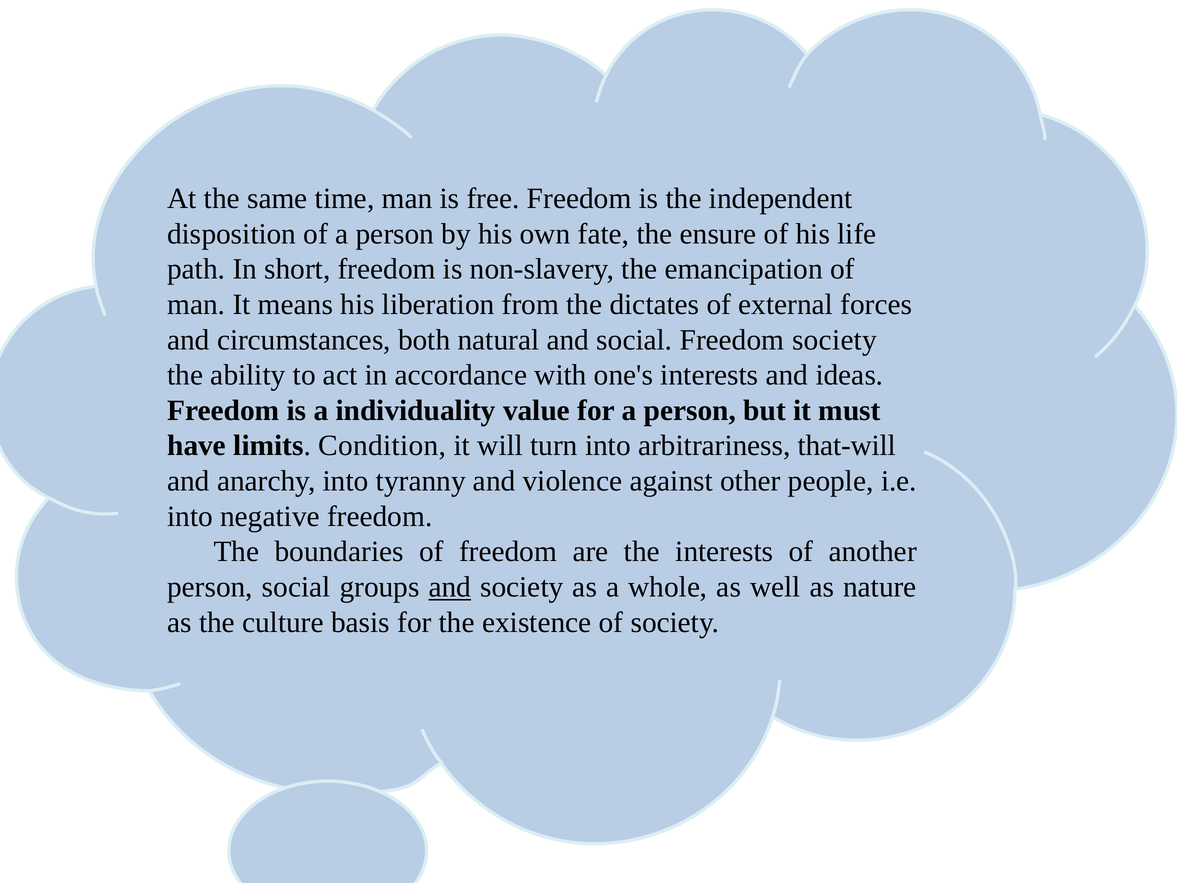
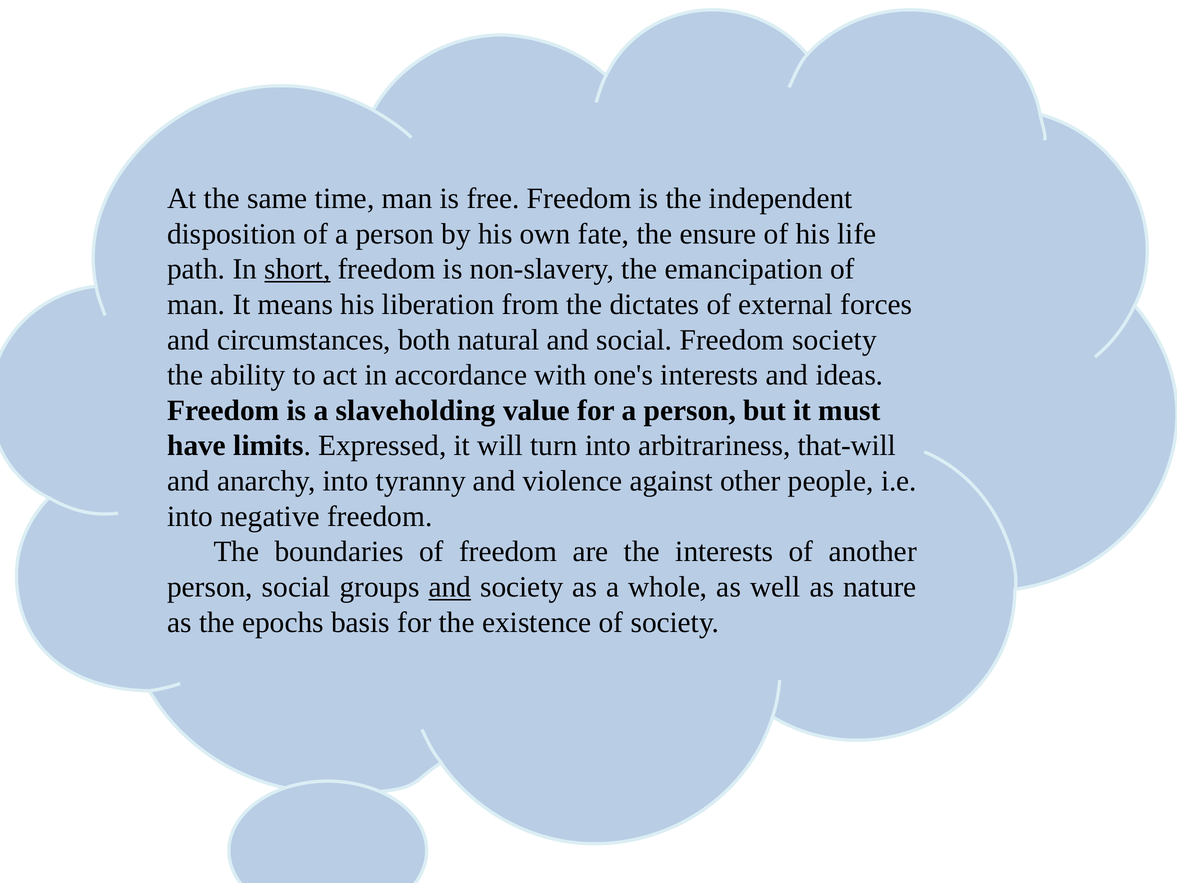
short underline: none -> present (297, 269)
individuality: individuality -> slaveholding (416, 410)
Condition: Condition -> Expressed (382, 446)
culture: culture -> epochs (283, 622)
